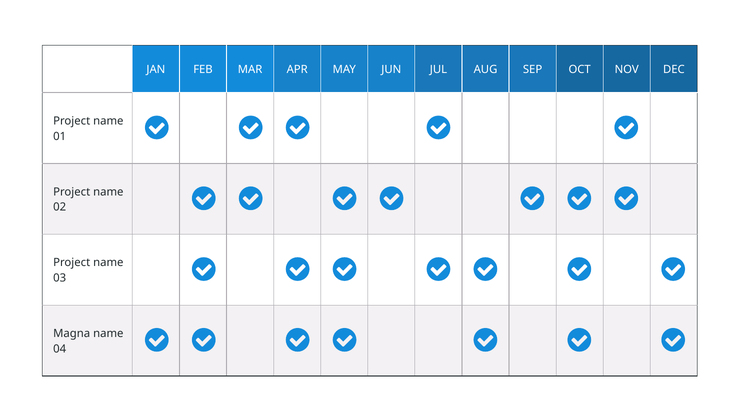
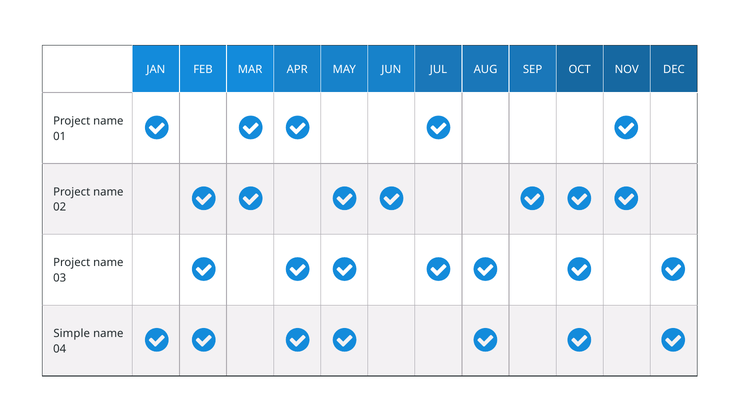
Magna: Magna -> Simple (72, 333)
